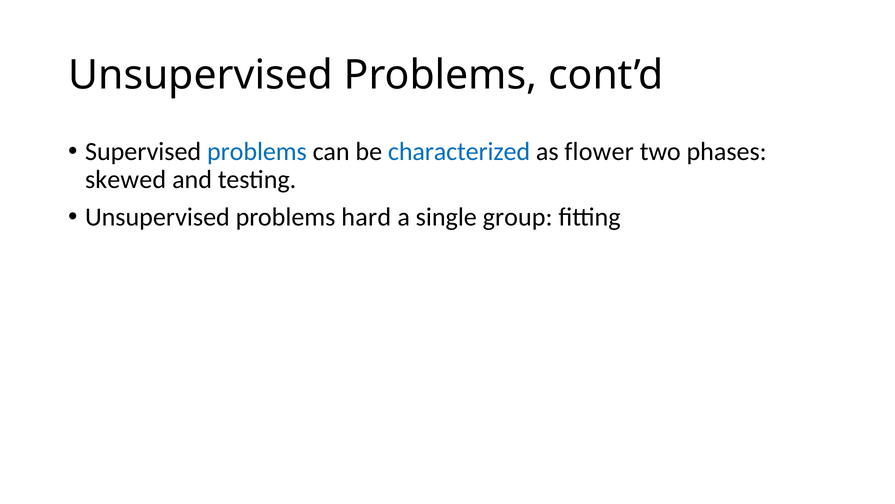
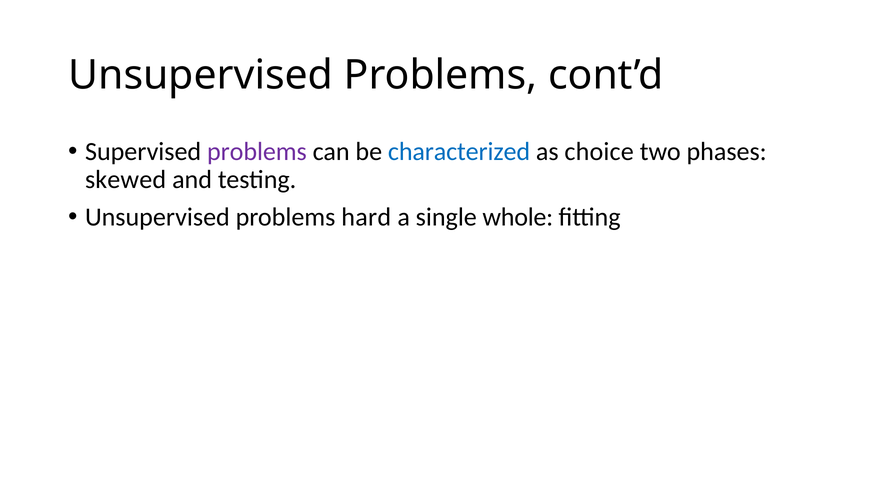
problems colour: blue -> purple (257, 151)
flower: flower -> choice (599, 151)
group: group -> whole (518, 217)
